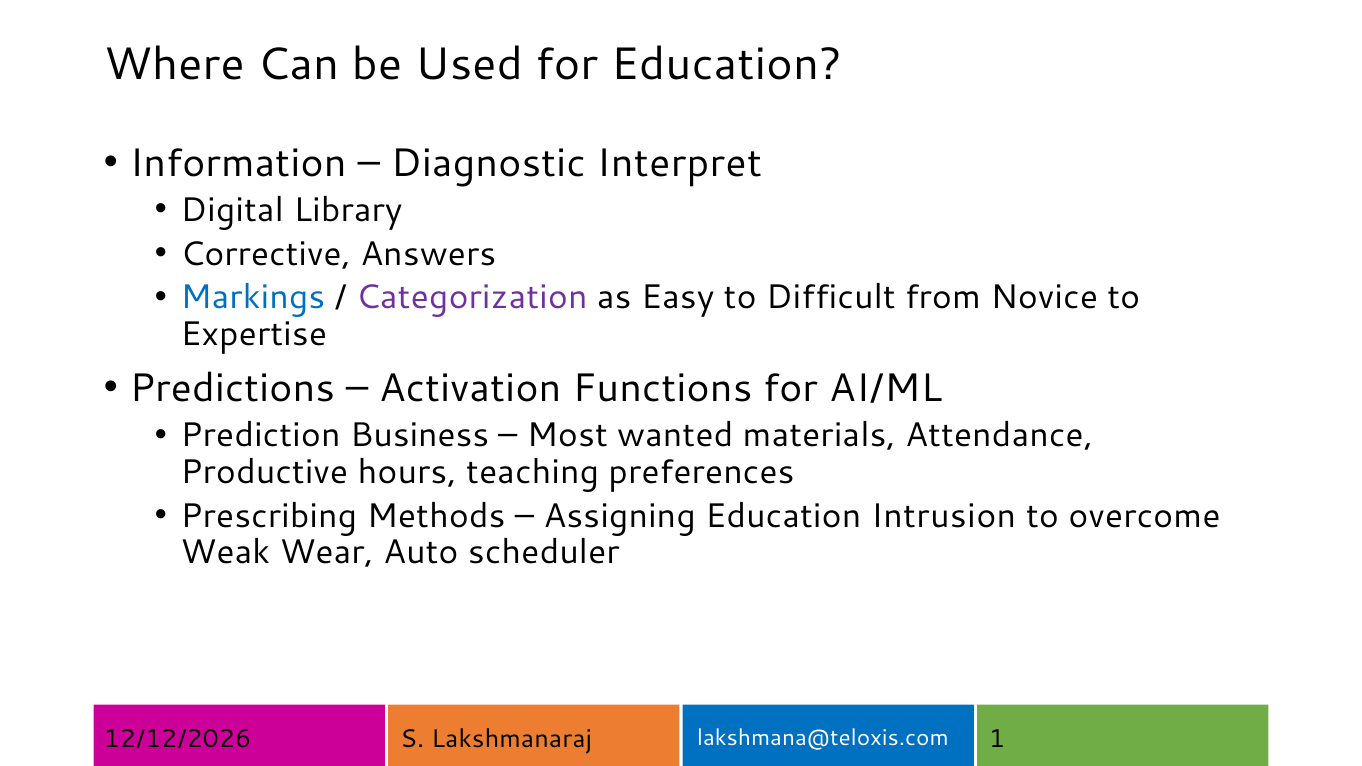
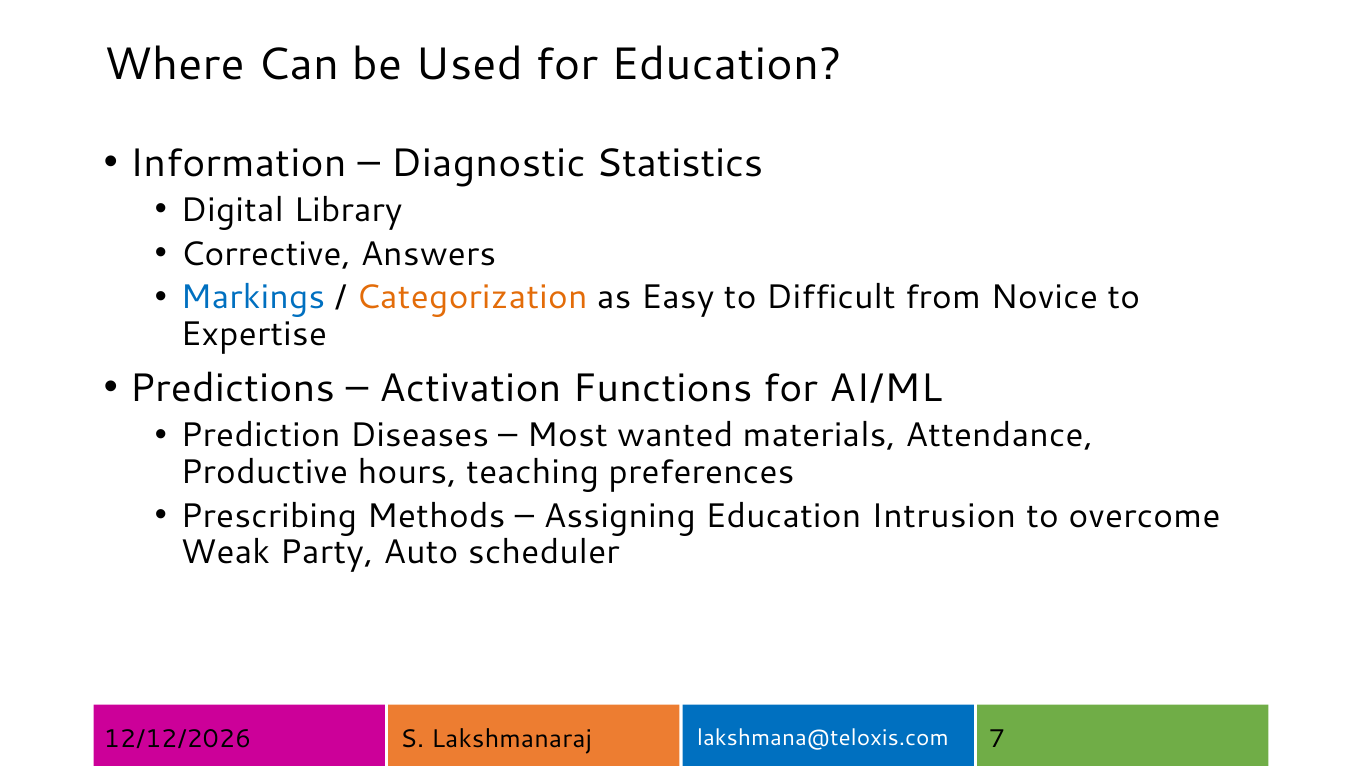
Interpret: Interpret -> Statistics (680, 163)
Categorization colour: purple -> orange (472, 298)
Business: Business -> Diseases (420, 435)
Wear: Wear -> Party (327, 553)
1: 1 -> 7 (997, 739)
